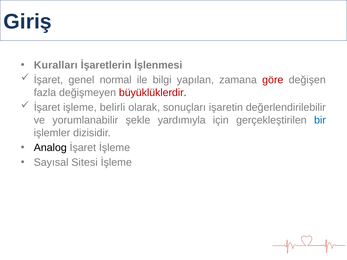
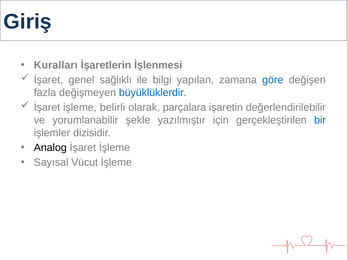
normal: normal -> sağlıklı (116, 80)
göre colour: red -> blue (273, 80)
büyüklüklerdir colour: red -> blue (153, 93)
sonuçları: sonuçları -> parçalara (185, 107)
yardımıyla: yardımıyla -> yazılmıştır (182, 120)
Sitesi: Sitesi -> Vücut (85, 163)
